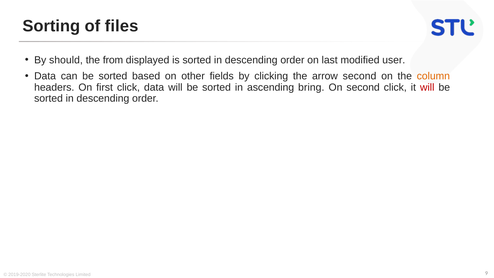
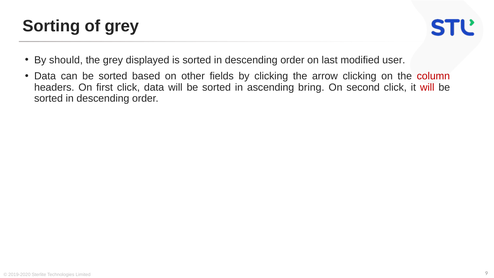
of files: files -> grey (122, 26)
the from: from -> grey (113, 60)
arrow second: second -> clicking (360, 76)
column colour: orange -> red (433, 76)
